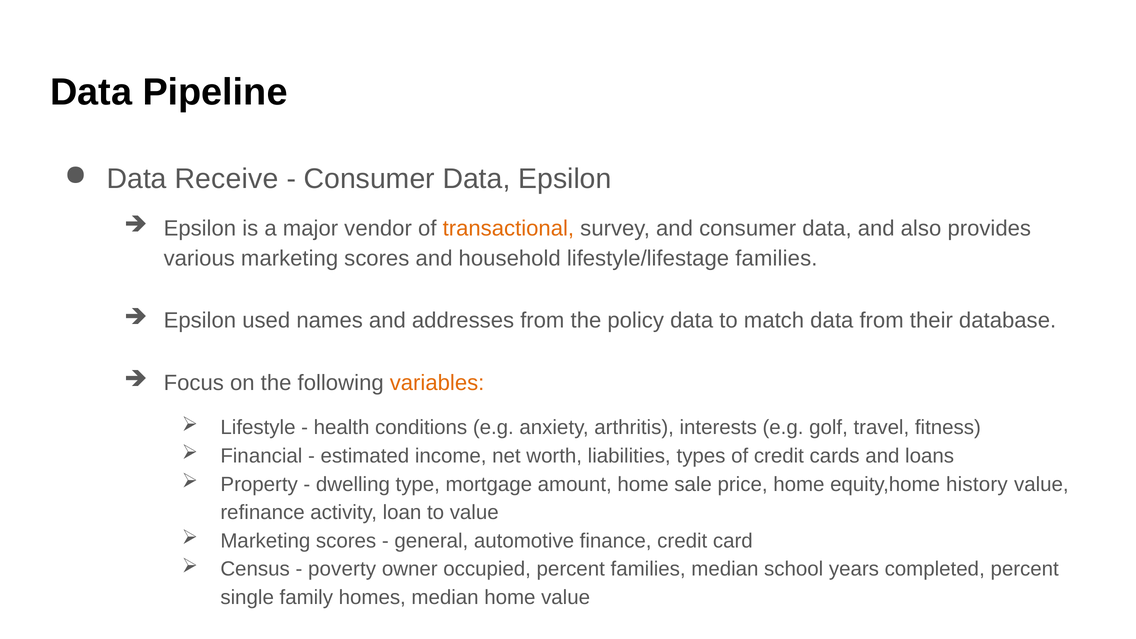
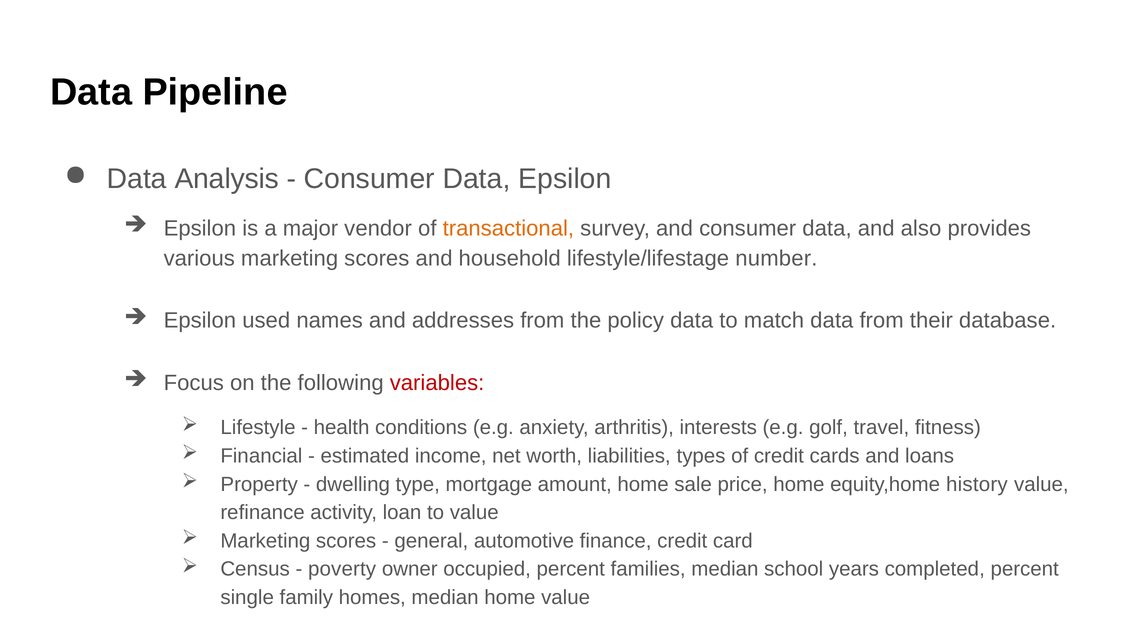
Receive: Receive -> Analysis (227, 179)
lifestyle/lifestage families: families -> number (776, 259)
variables colour: orange -> red (437, 383)
